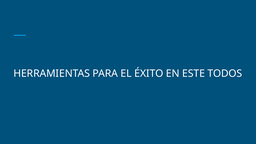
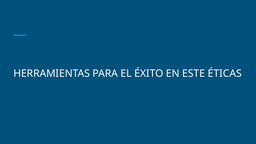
TODOS: TODOS -> ÉTICAS (225, 74)
